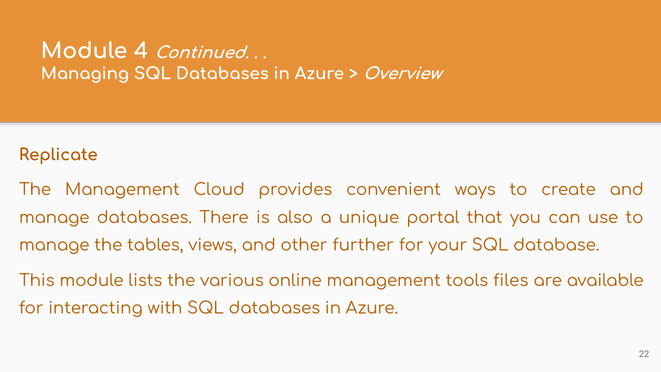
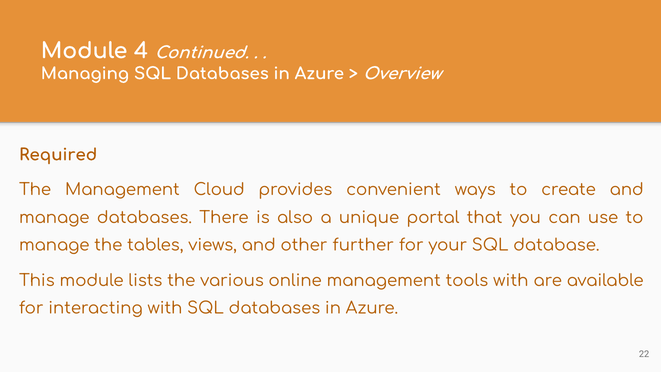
Replicate: Replicate -> Required (58, 155)
tools files: files -> with (511, 280)
